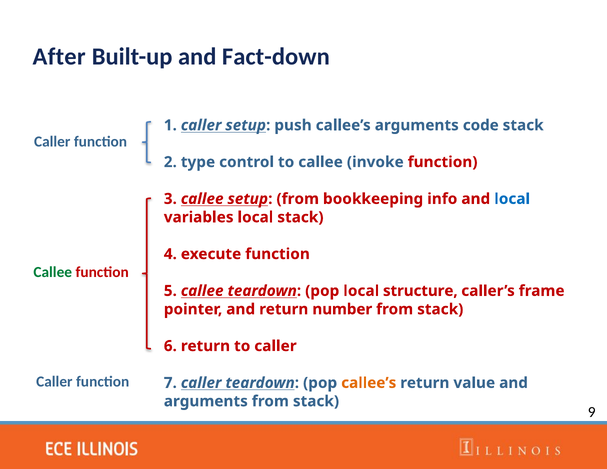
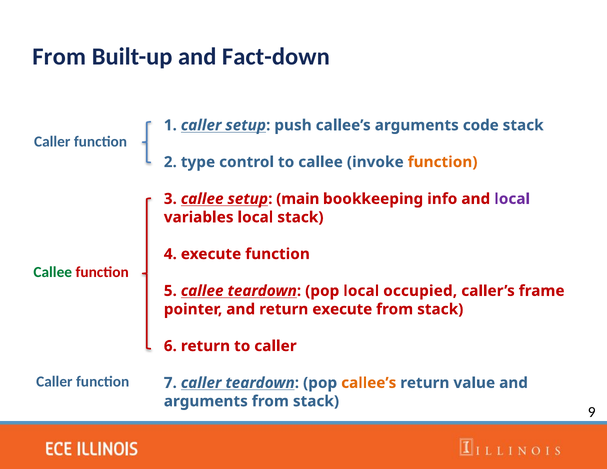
After: After -> From (59, 57)
function colour: red -> orange (443, 162)
setup from: from -> main (298, 199)
local colour: blue -> purple (512, 199)
structure: structure -> occupied (420, 291)
return number: number -> execute (342, 309)
